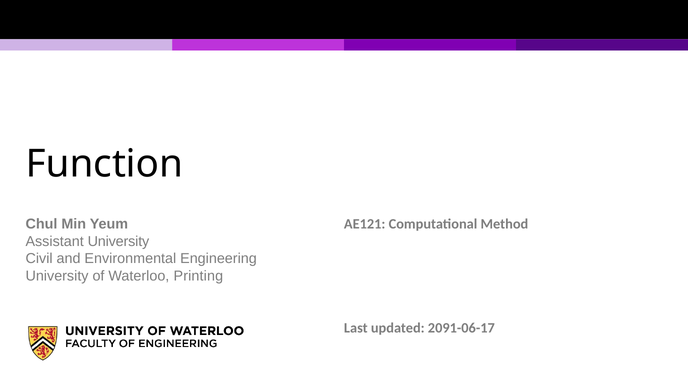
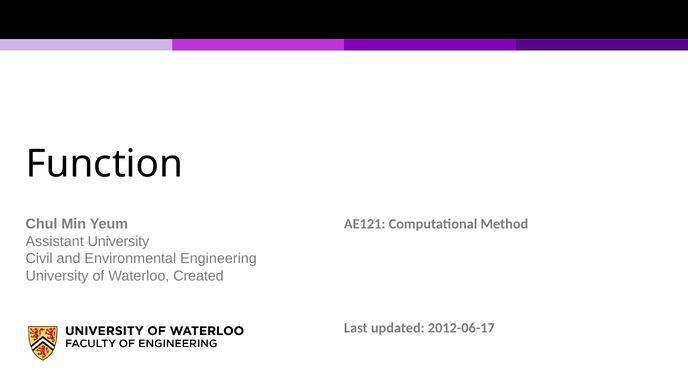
Printing: Printing -> Created (198, 276)
2091-06-17: 2091-06-17 -> 2012-06-17 (461, 328)
